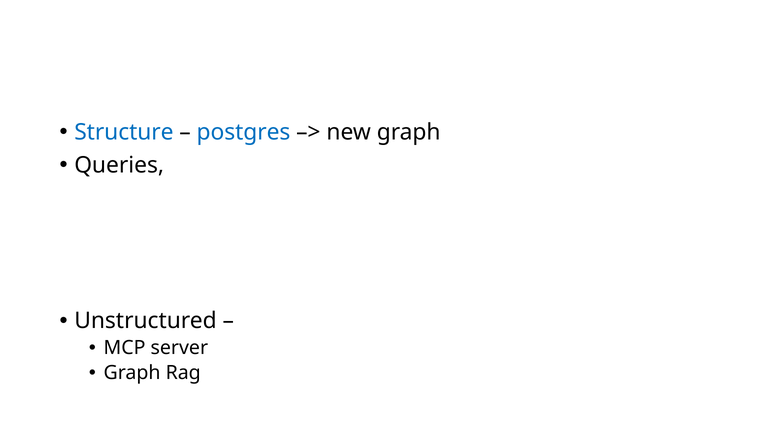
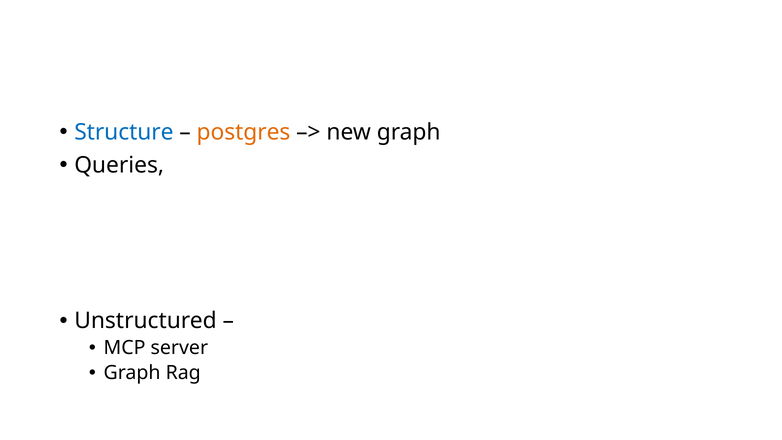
postgres colour: blue -> orange (243, 132)
